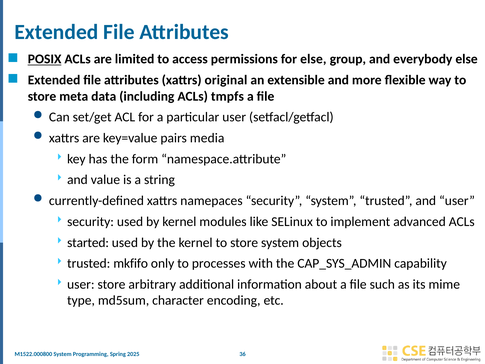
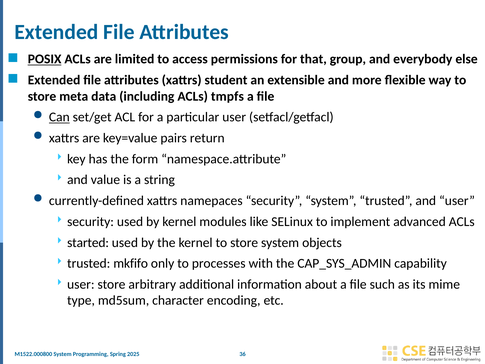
for else: else -> that (313, 59)
original: original -> student (226, 80)
Can underline: none -> present (59, 117)
media: media -> return (207, 138)
